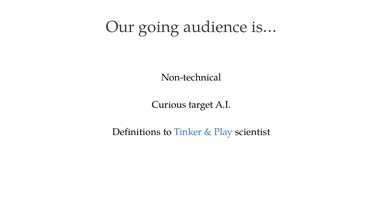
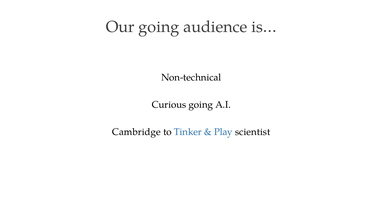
Curious target: target -> going (201, 105)
Definitions: Definitions -> Cambridge (136, 132)
